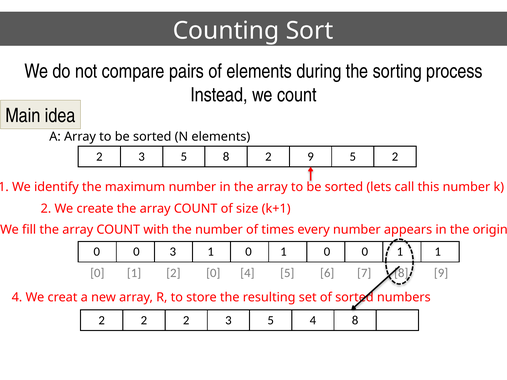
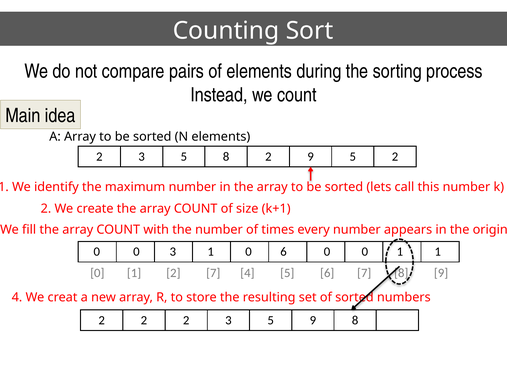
1 0 1: 1 -> 6 (284, 252)
2 0: 0 -> 7 (213, 273)
5 4: 4 -> 9 (313, 320)
